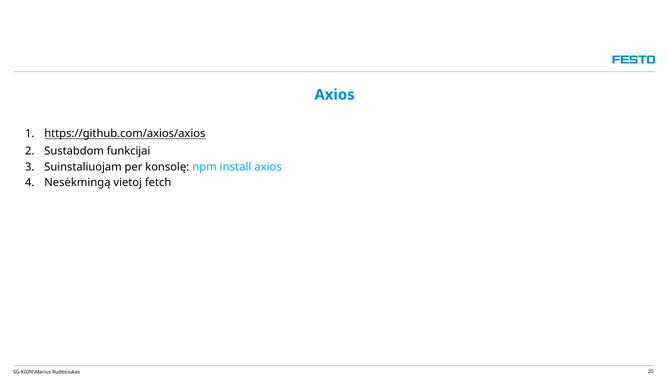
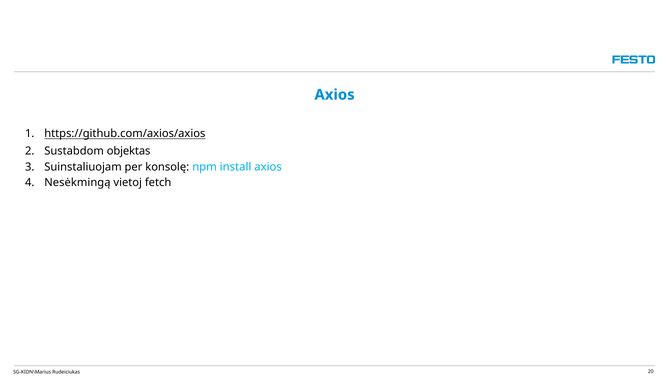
funkcijai: funkcijai -> objektas (129, 151)
